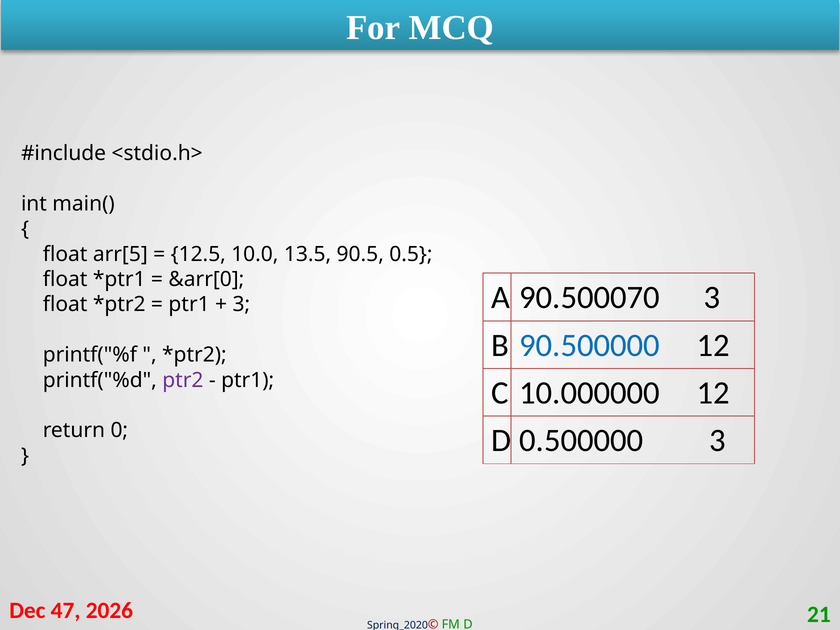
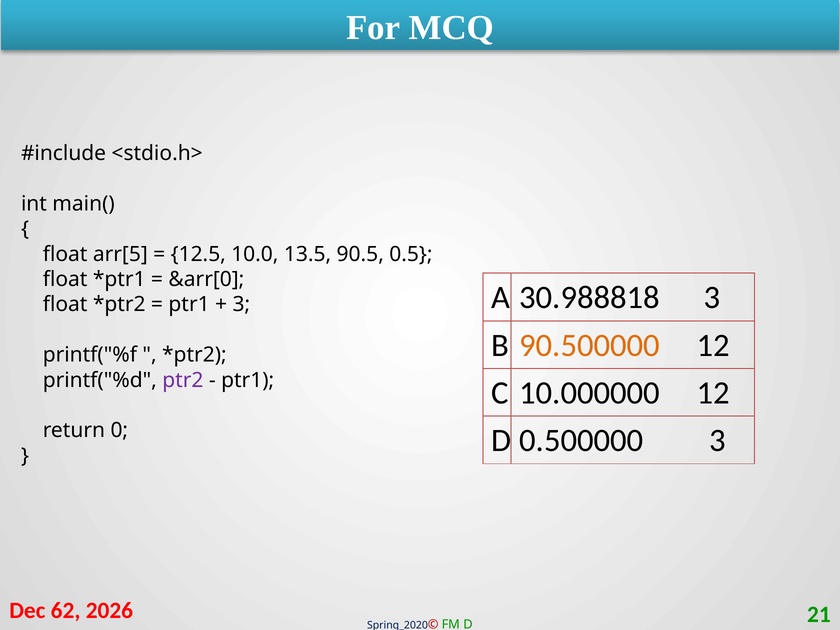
90.500070: 90.500070 -> 30.988818 (590, 298)
90.500000 colour: blue -> orange (590, 345)
47: 47 -> 62 (66, 610)
